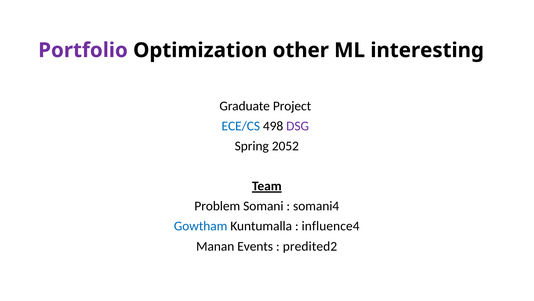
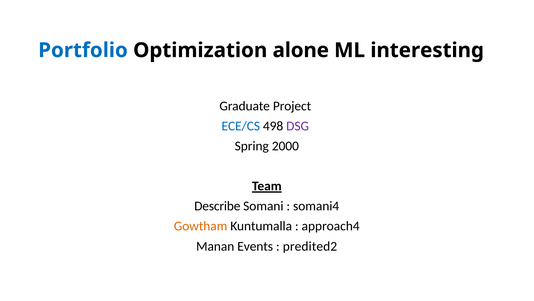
Portfolio colour: purple -> blue (83, 50)
other: other -> alone (301, 50)
2052: 2052 -> 2000 (285, 146)
Problem: Problem -> Describe (217, 206)
Gowtham colour: blue -> orange (201, 226)
influence4: influence4 -> approach4 (331, 226)
